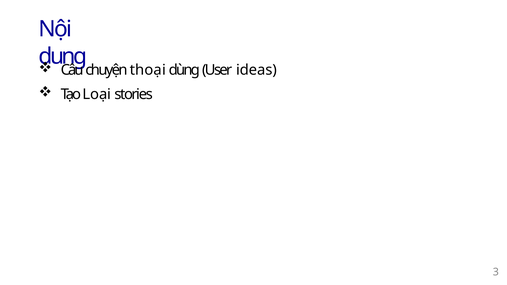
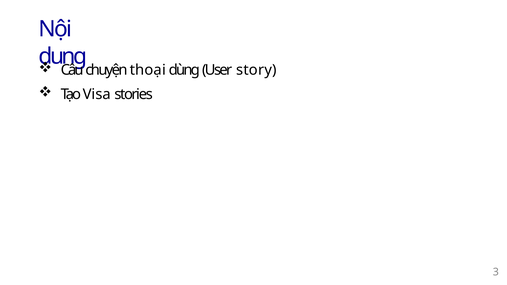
ideas: ideas -> story (256, 70)
Loại: Loại -> Visa (97, 94)
